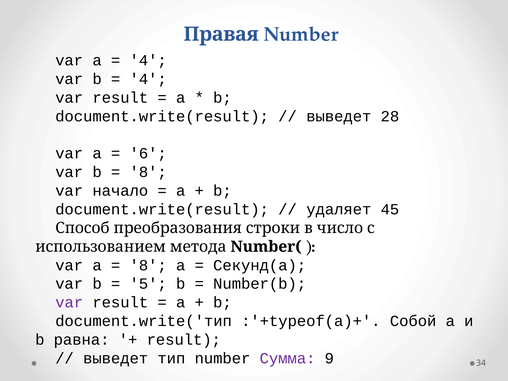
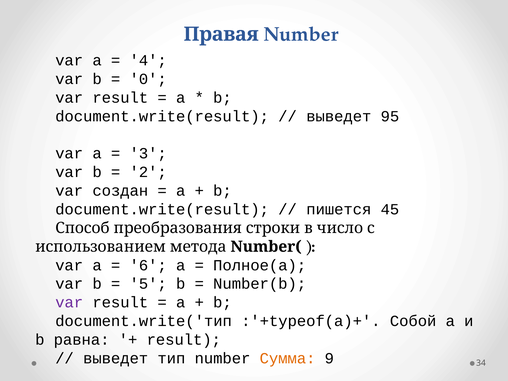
4: 4 -> 0 (148, 79)
28: 28 -> 95 (390, 116)
6: 6 -> 3 (148, 154)
8: 8 -> 2 (148, 172)
начало: начало -> создан (120, 191)
удаляет: удаляет -> пишется (339, 209)
8: 8 -> 6 (148, 265)
Секунд(a: Секунд(a -> Полное(a (260, 265)
Сумма colour: purple -> orange (288, 358)
